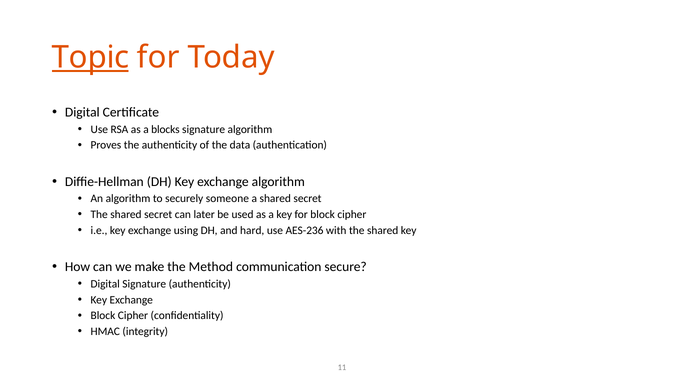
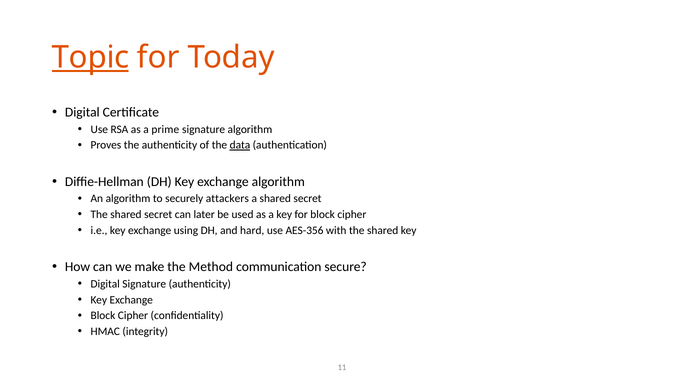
blocks: blocks -> prime (165, 129)
data underline: none -> present (240, 145)
someone: someone -> attackers (227, 199)
AES-236: AES-236 -> AES-356 (304, 230)
